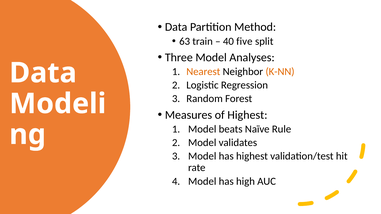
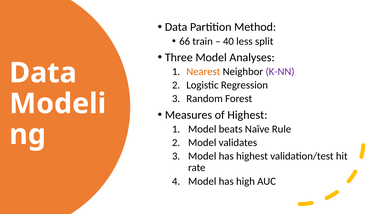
63: 63 -> 66 (185, 41)
five: five -> less (244, 41)
K-NN colour: orange -> purple (280, 72)
